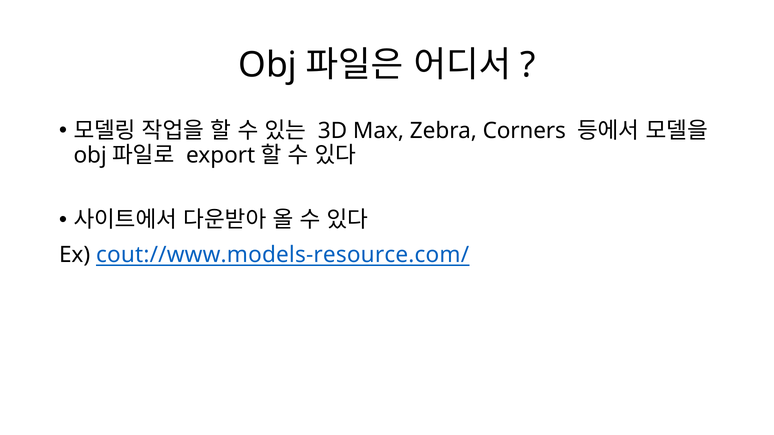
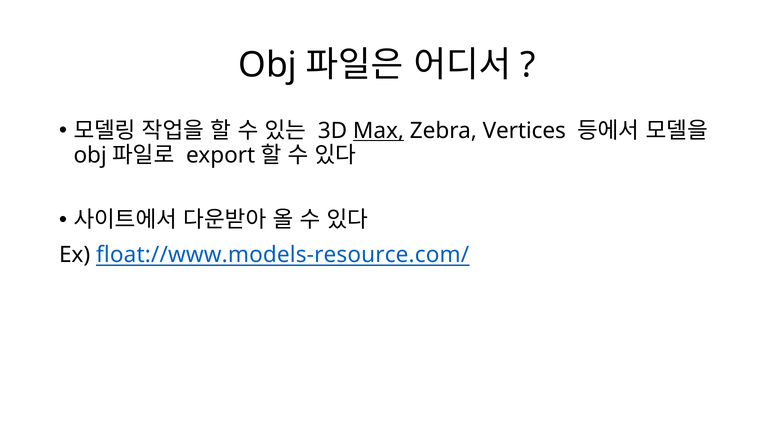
Max underline: none -> present (378, 131)
Corners: Corners -> Vertices (524, 131)
cout://www.models-resource.com/: cout://www.models-resource.com/ -> float://www.models-resource.com/ (283, 255)
